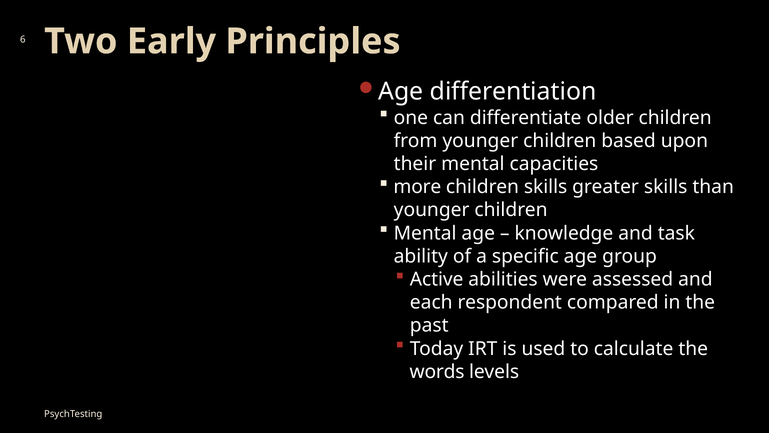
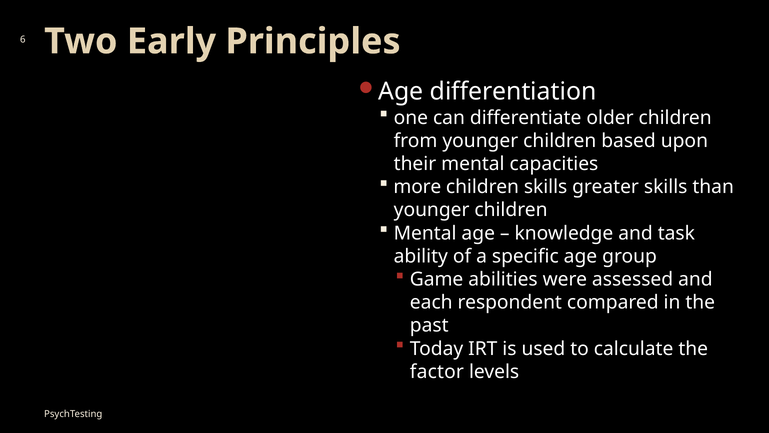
Active: Active -> Game (437, 279)
words: words -> factor (437, 371)
